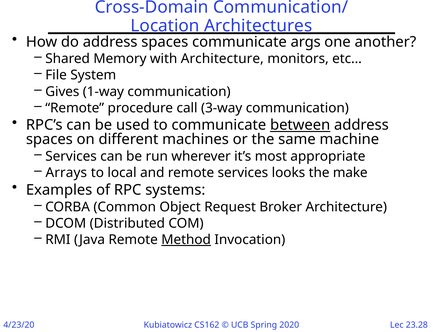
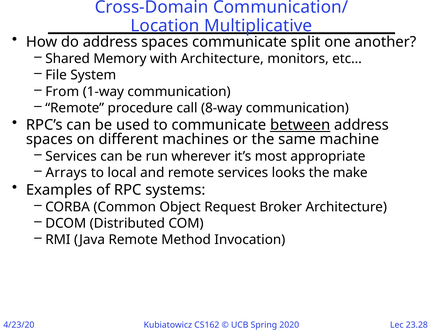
Architectures: Architectures -> Multiplicative (258, 26)
args: args -> split (306, 42)
Gives: Gives -> From (62, 92)
3-way: 3-way -> 8-way (222, 108)
Method underline: present -> none (186, 240)
